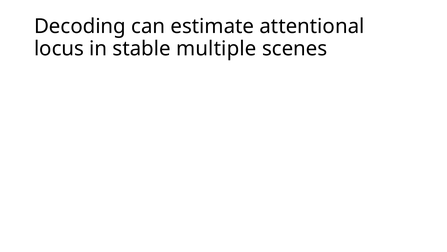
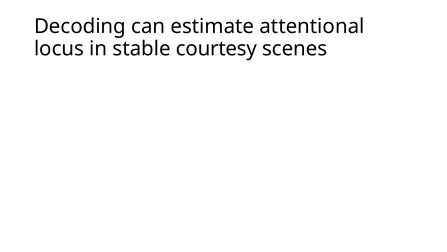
multiple: multiple -> courtesy (216, 49)
